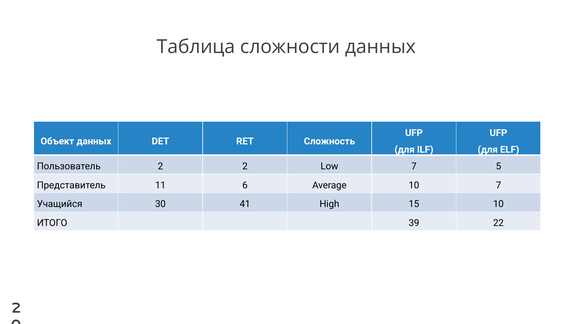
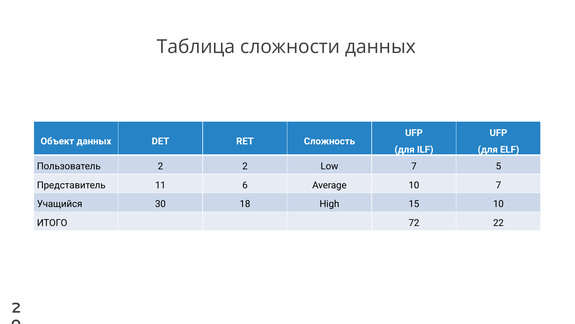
41: 41 -> 18 (245, 204)
39: 39 -> 72 (414, 223)
